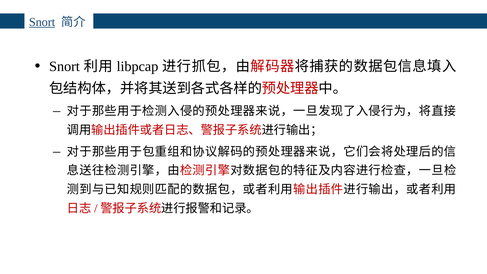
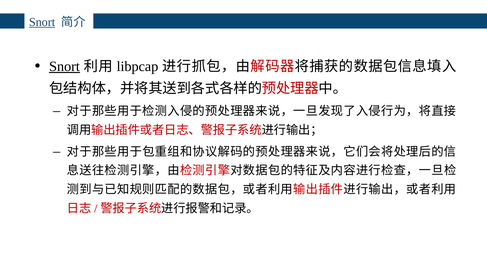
Snort underline: none -> present (64, 66)
